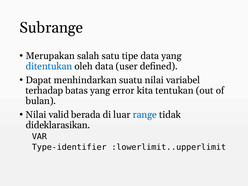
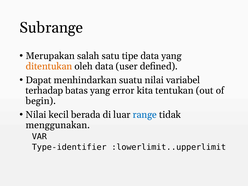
ditentukan colour: blue -> orange (49, 66)
bulan: bulan -> begin (41, 101)
valid: valid -> kecil (59, 115)
dideklarasikan: dideklarasikan -> menggunakan (58, 125)
